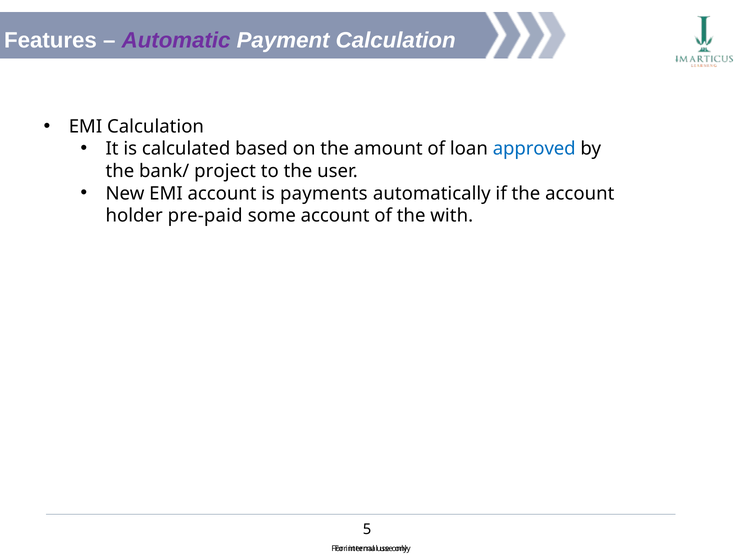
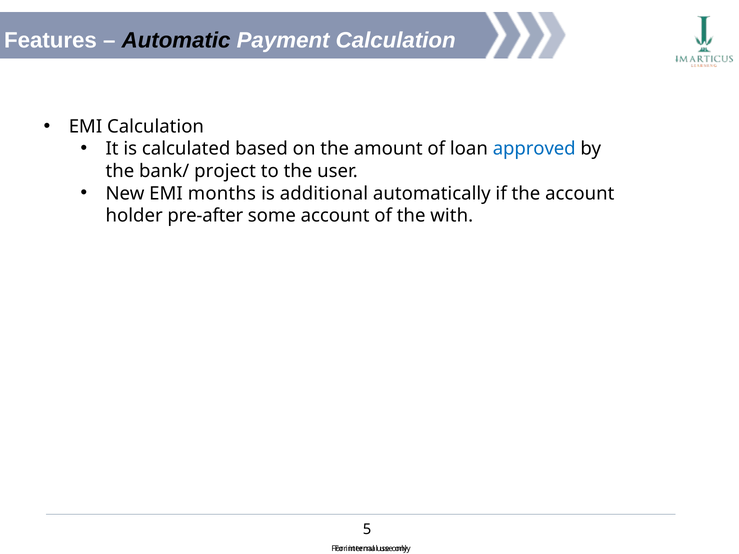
Automatic colour: purple -> black (176, 40)
EMI account: account -> months (222, 193)
payments: payments -> additional (324, 193)
pre-paid: pre-paid -> pre-after (205, 216)
